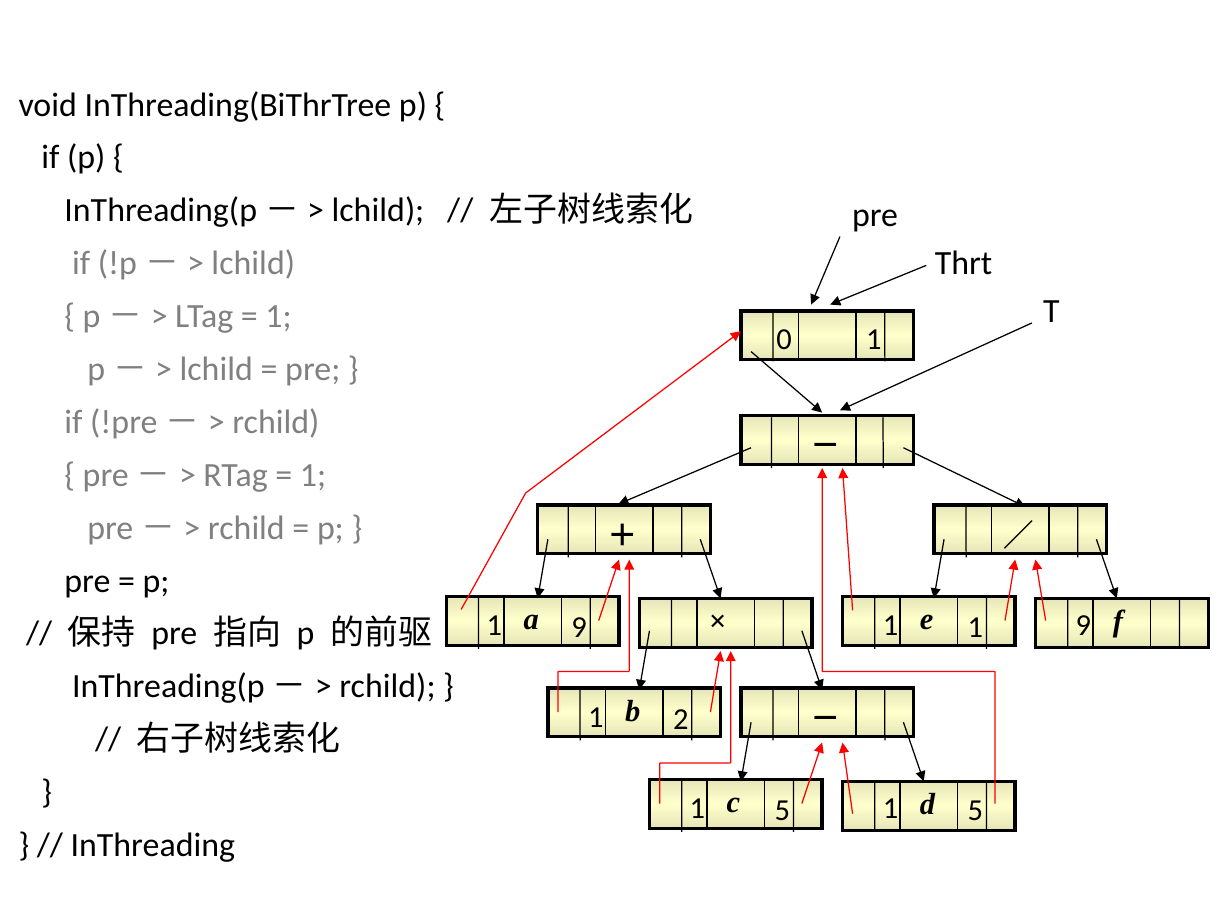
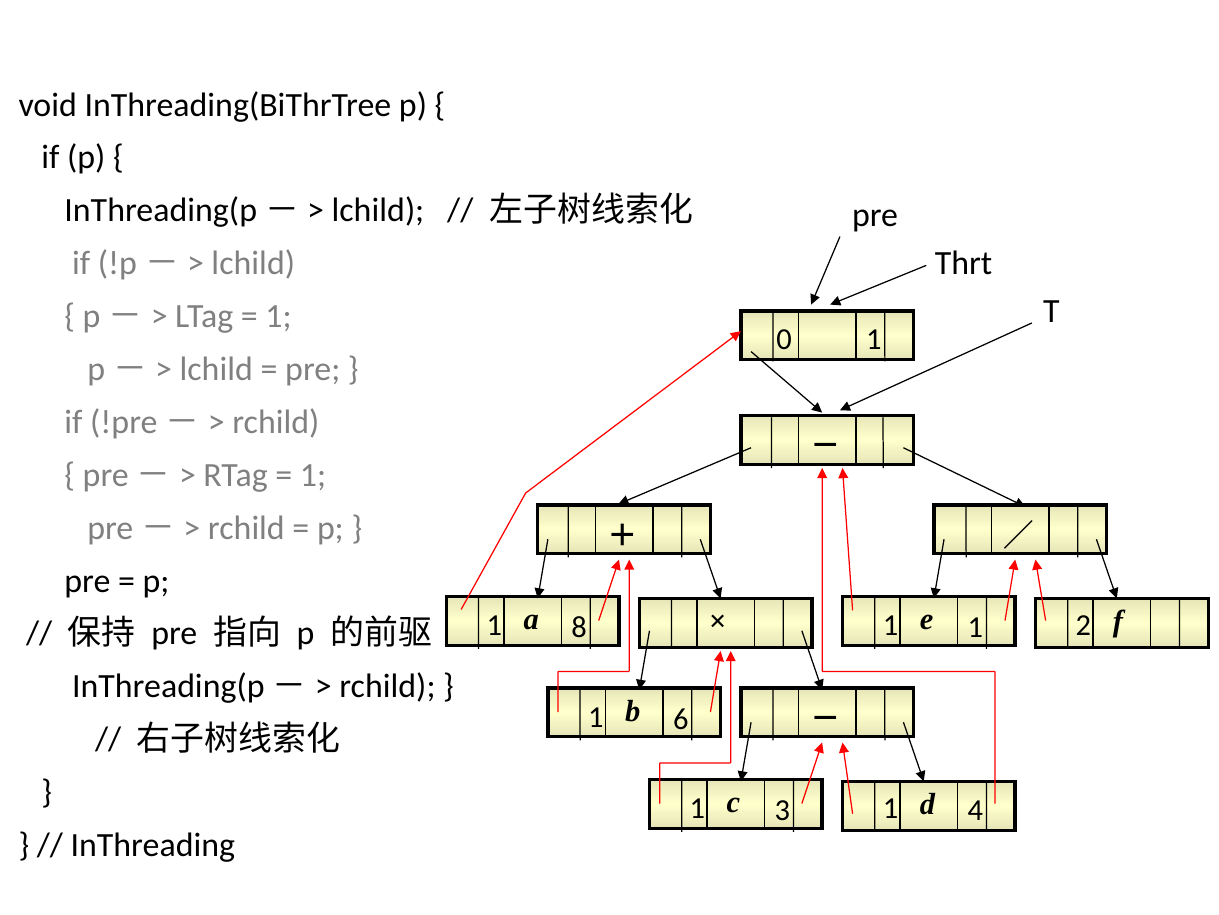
9: 9 -> 8 (579, 627)
1 1 9: 9 -> 2 (1083, 625)
2: 2 -> 6 (681, 719)
5: 5 -> 3 (782, 810)
5: 5 -> 4 (975, 810)
